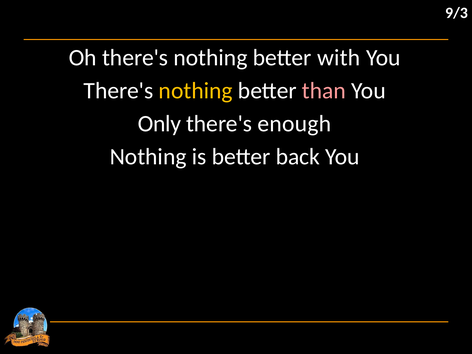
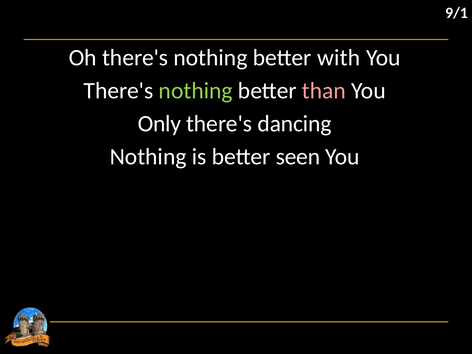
9/3: 9/3 -> 9/1 (456, 13)
nothing colour: yellow -> light green (196, 91)
enough: enough -> dancing (295, 124)
back: back -> seen (298, 157)
